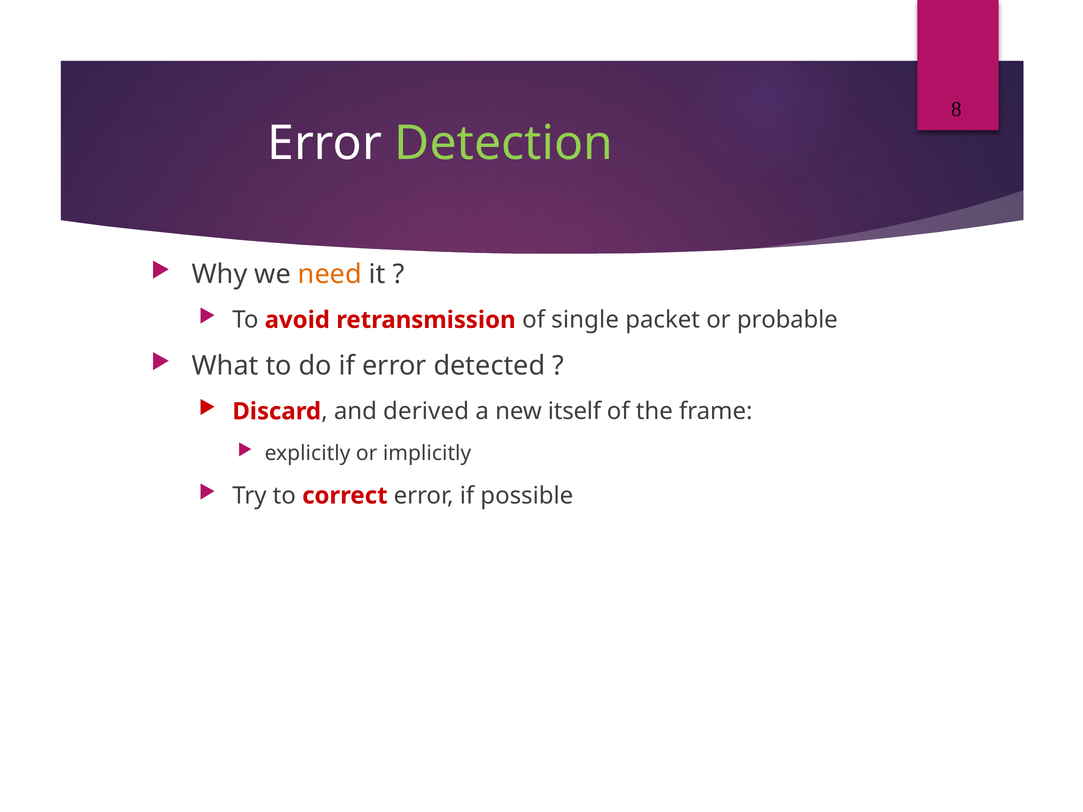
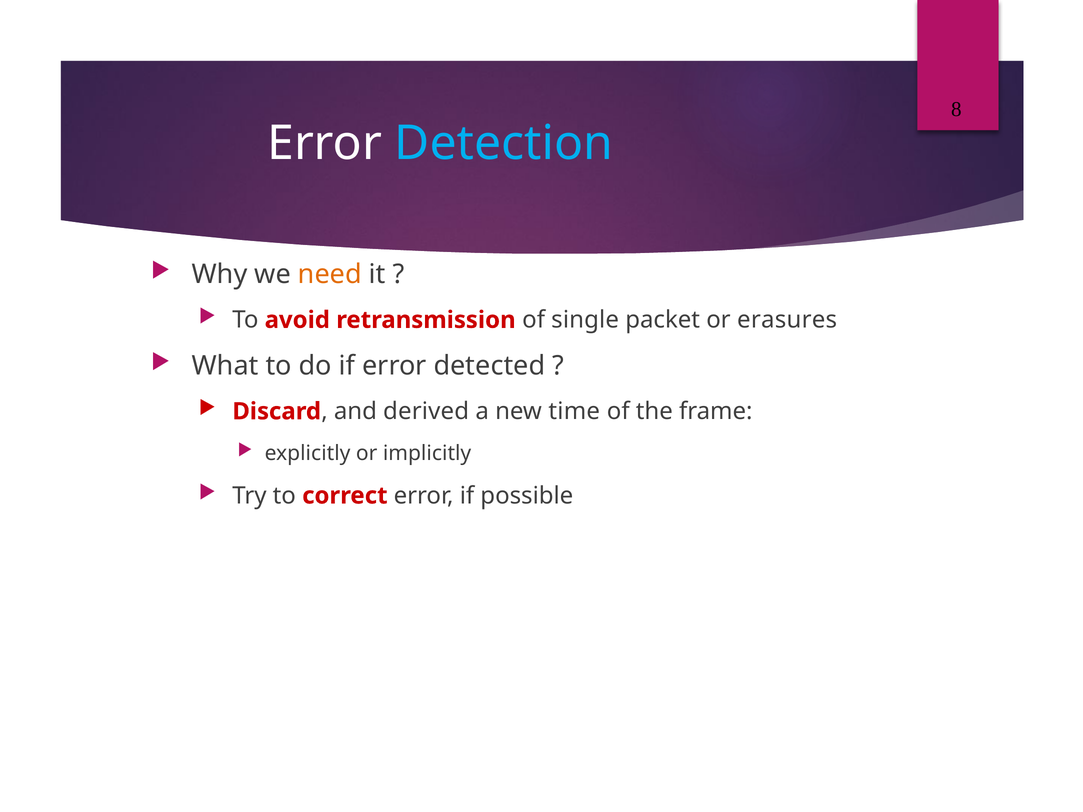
Detection colour: light green -> light blue (504, 143)
probable: probable -> erasures (787, 320)
itself: itself -> time (574, 412)
